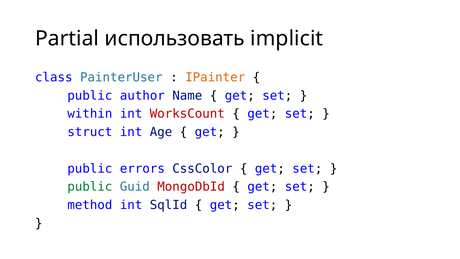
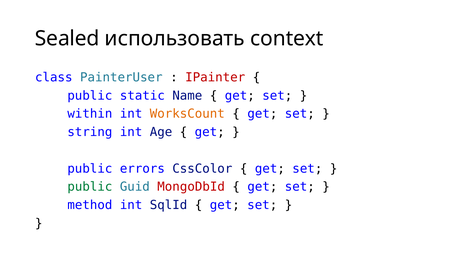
Partial: Partial -> Sealed (67, 39)
implicit: implicit -> context (287, 39)
IPainter colour: orange -> red (215, 77)
author: author -> static (142, 95)
WorksCount colour: red -> orange (187, 114)
struct: struct -> string (90, 132)
